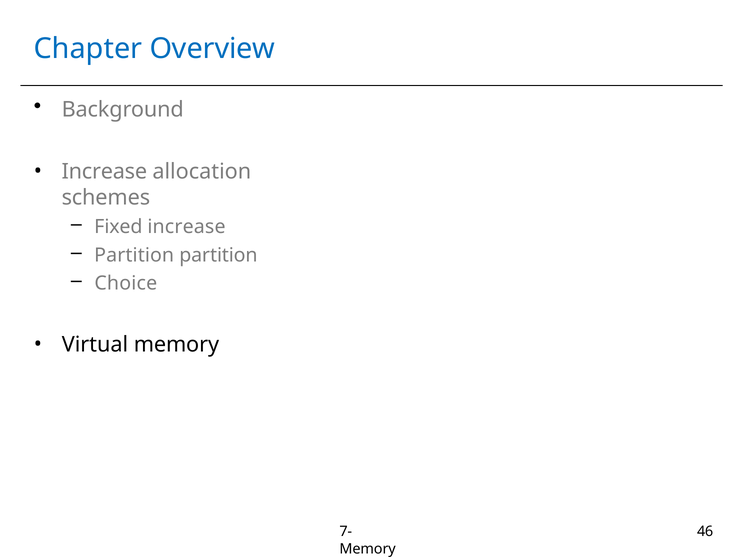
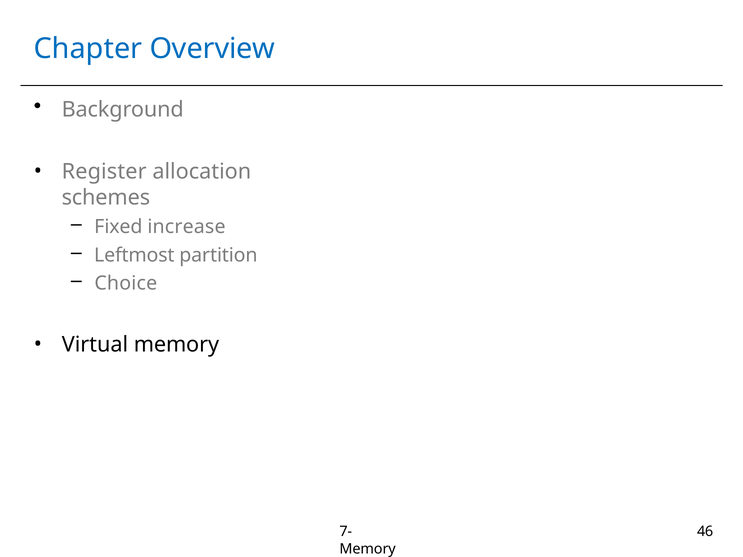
Increase: Increase -> Register (104, 172)
Partition: Partition -> Leftmost (134, 255)
